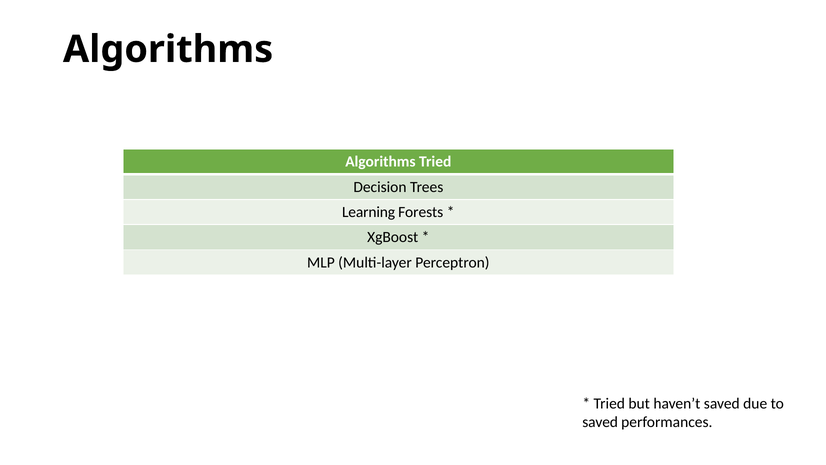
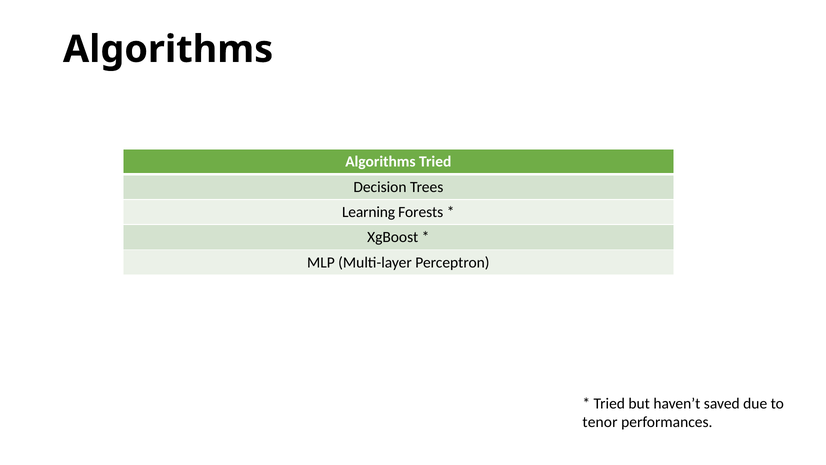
saved: saved -> tenor (600, 422)
